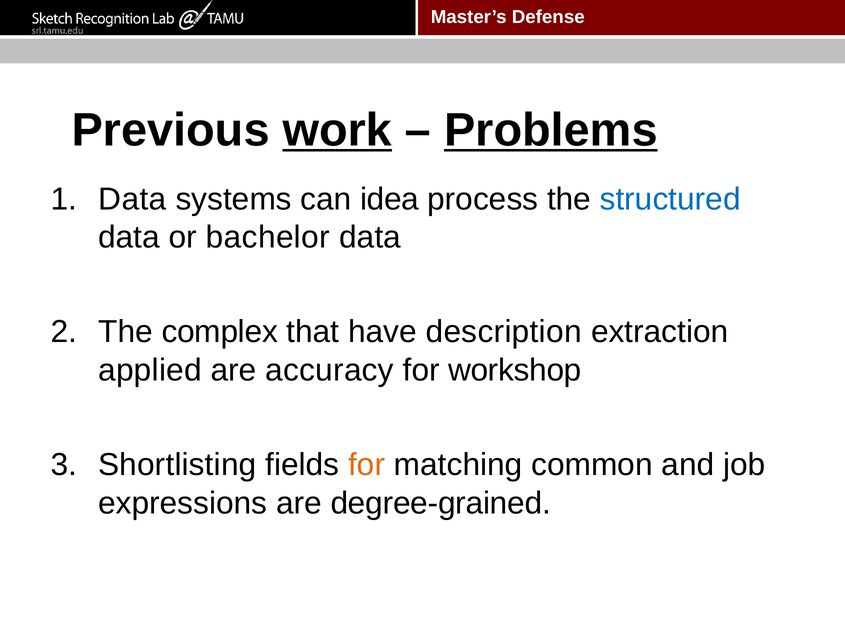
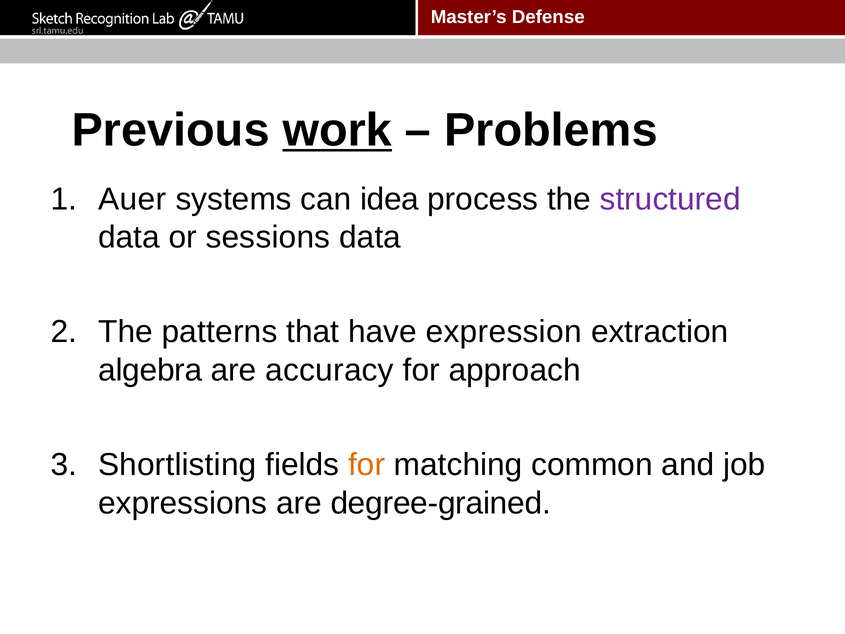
Problems underline: present -> none (551, 130)
Data: Data -> Auer (132, 199)
structured colour: blue -> purple (670, 199)
bachelor: bachelor -> sessions (268, 237)
complex: complex -> patterns (219, 332)
description: description -> expression (504, 332)
applied: applied -> algebra (150, 370)
workshop: workshop -> approach (515, 370)
